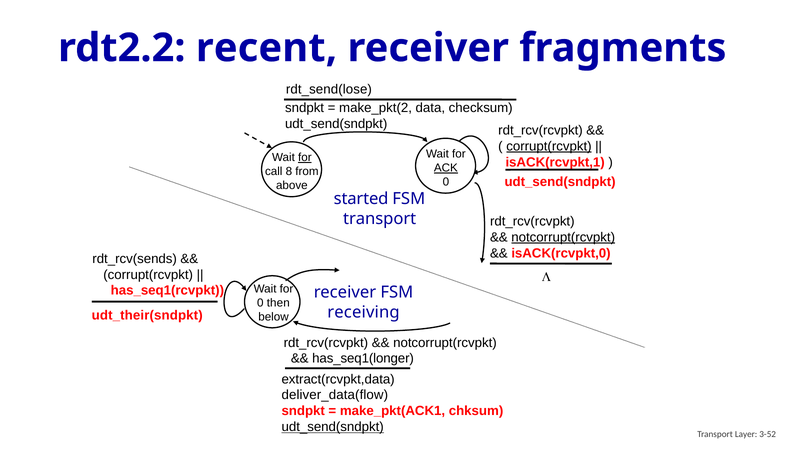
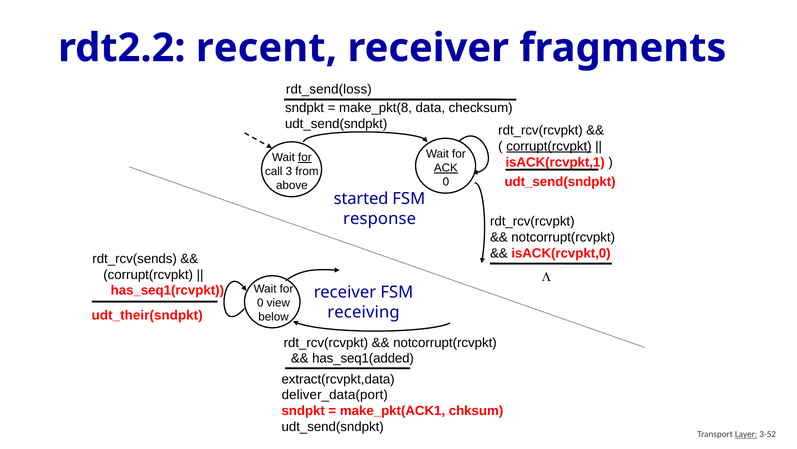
rdt_send(lose: rdt_send(lose -> rdt_send(loss (329, 89)
make_pkt(2: make_pkt(2 -> make_pkt(8 (376, 108)
8: 8 -> 3 (289, 171)
transport: transport -> response (380, 218)
notcorrupt(rcvpkt underline: present -> none (563, 237)
then: then -> view (278, 302)
has_seq1(longer: has_seq1(longer -> has_seq1(added (363, 358)
deliver_data(flow: deliver_data(flow -> deliver_data(port (335, 394)
udt_send(sndpkt underline: present -> none (333, 426)
Layer underline: none -> present (746, 434)
